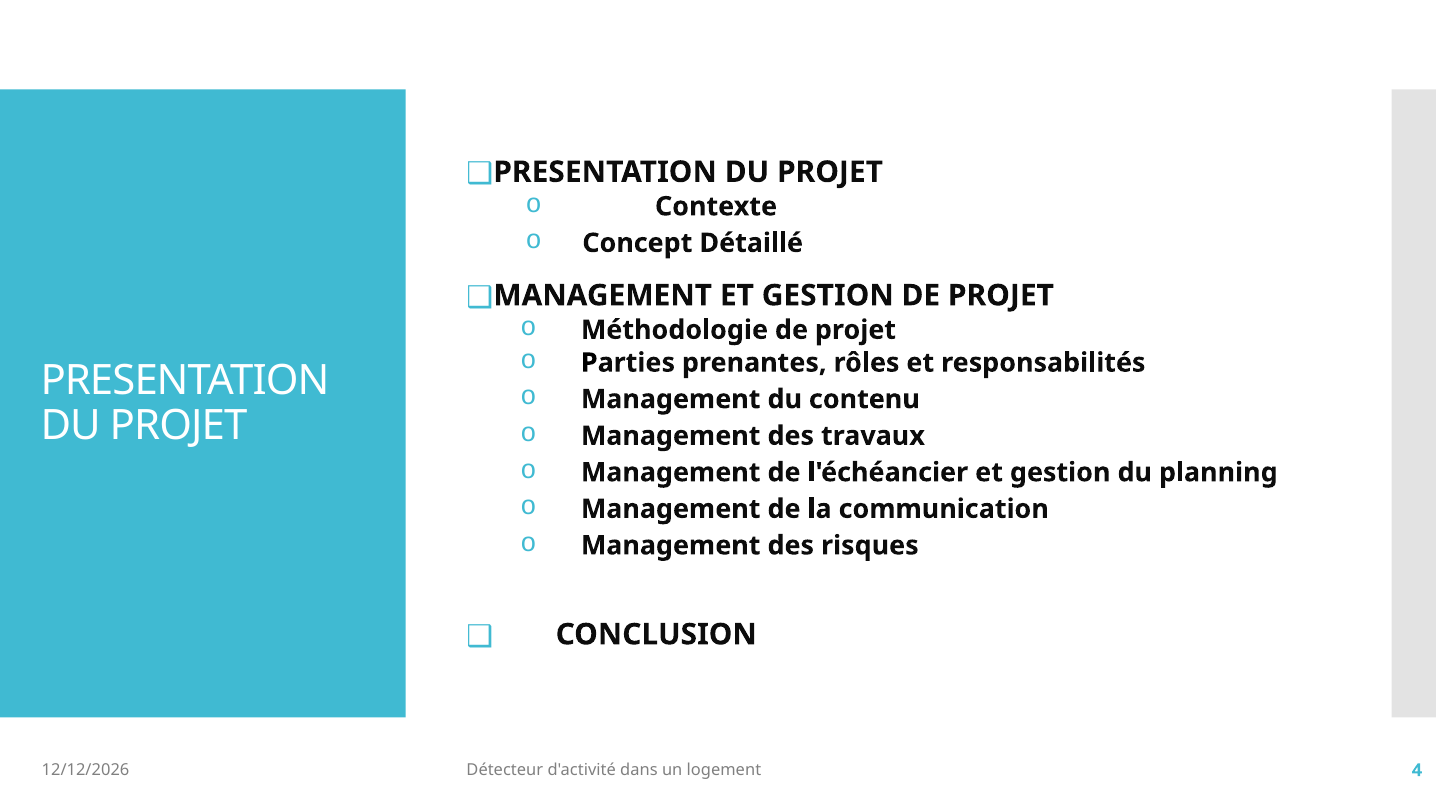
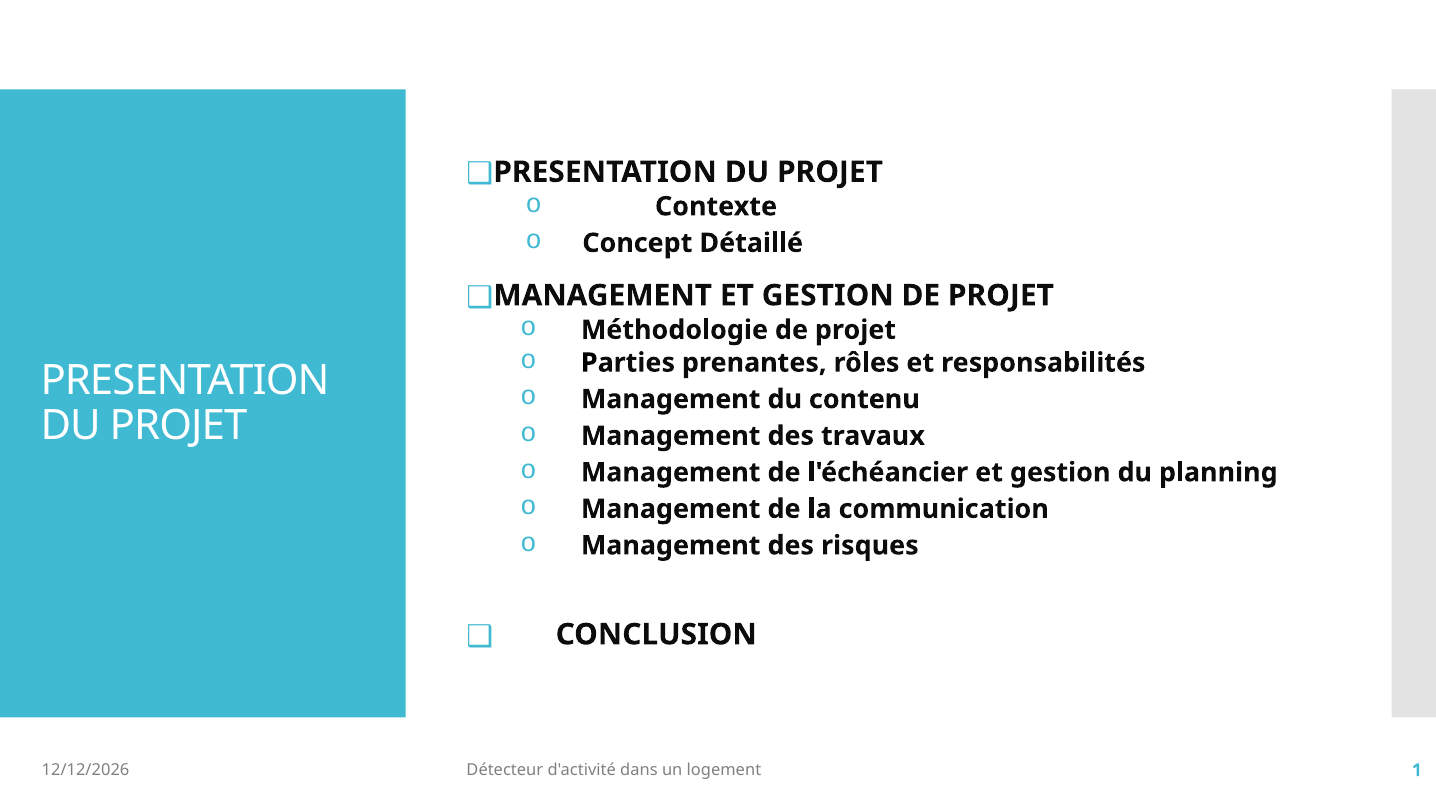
4: 4 -> 1 (1417, 770)
